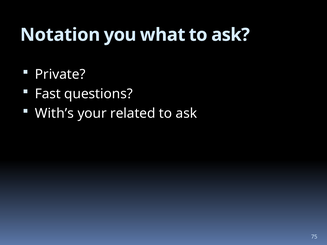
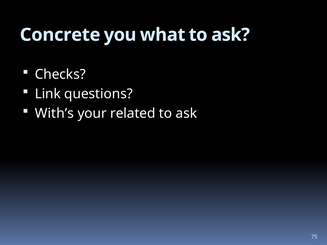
Notation: Notation -> Concrete (60, 35)
Private: Private -> Checks (60, 75)
Fast: Fast -> Link (48, 94)
